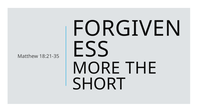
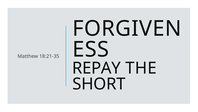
MORE: MORE -> REPAY (96, 68)
